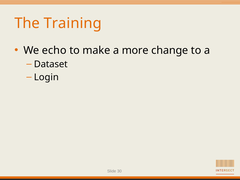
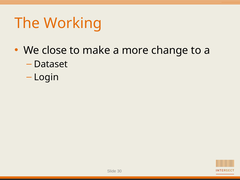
Training: Training -> Working (73, 23)
echo: echo -> close (54, 50)
